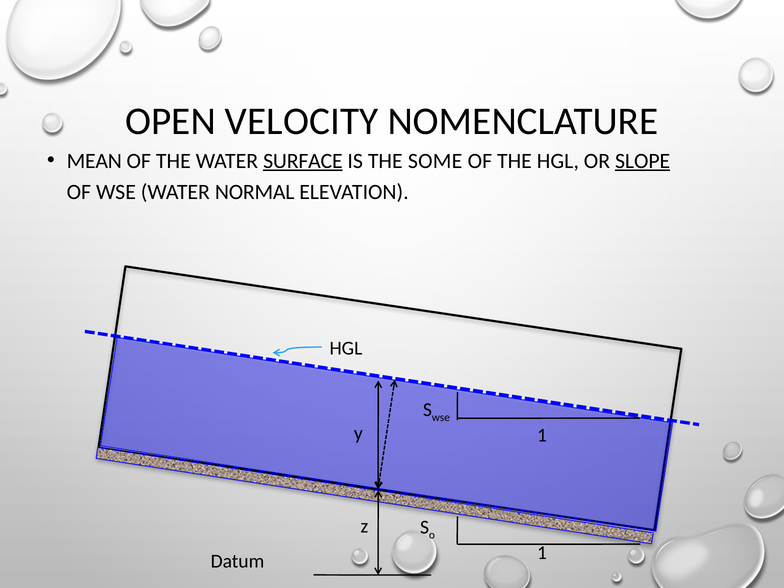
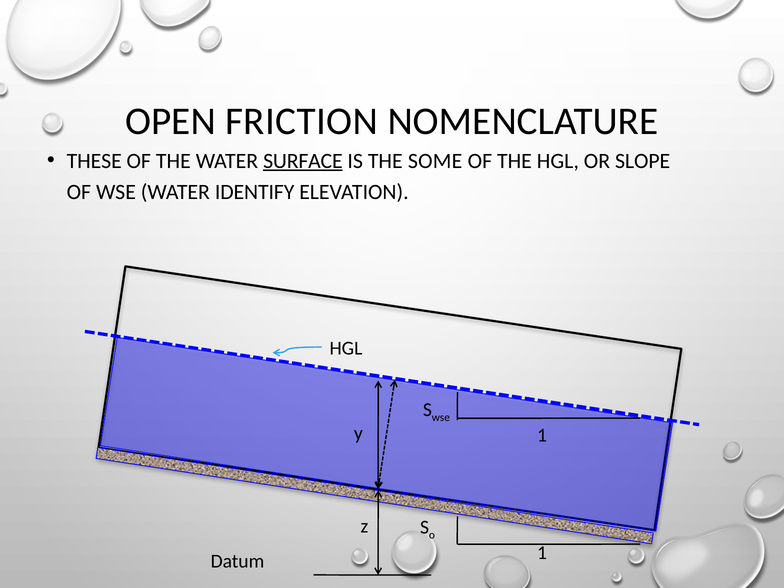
VELOCITY: VELOCITY -> FRICTION (302, 121)
MEAN: MEAN -> THESE (94, 161)
SLOPE underline: present -> none (643, 161)
NORMAL: NORMAL -> IDENTIFY (255, 192)
